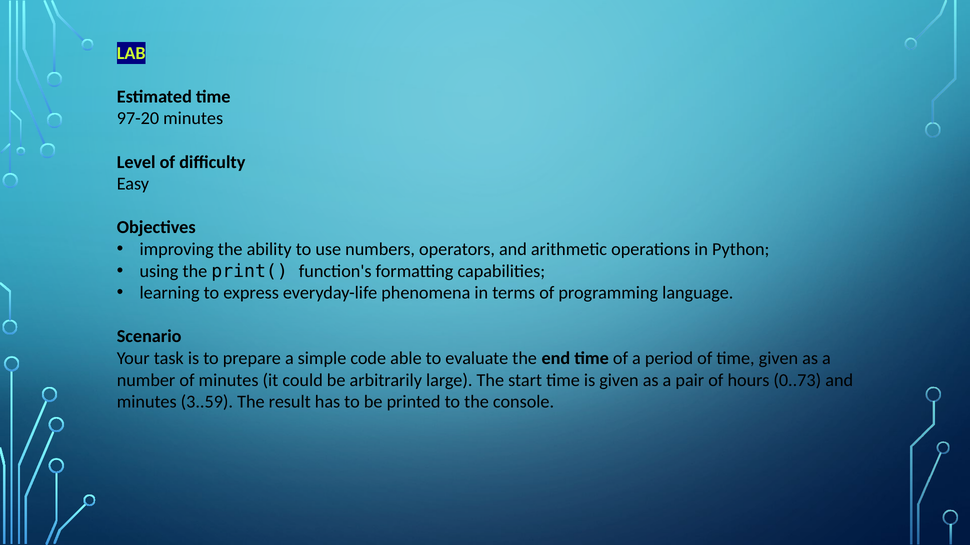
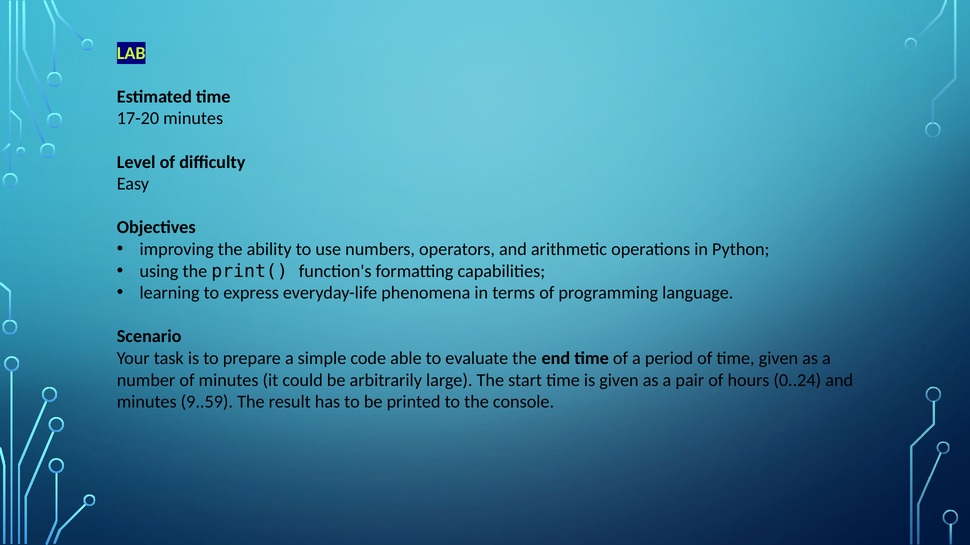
97-20: 97-20 -> 17-20 (138, 119)
0..73: 0..73 -> 0..24 (797, 381)
3..59: 3..59 -> 9..59 (207, 402)
